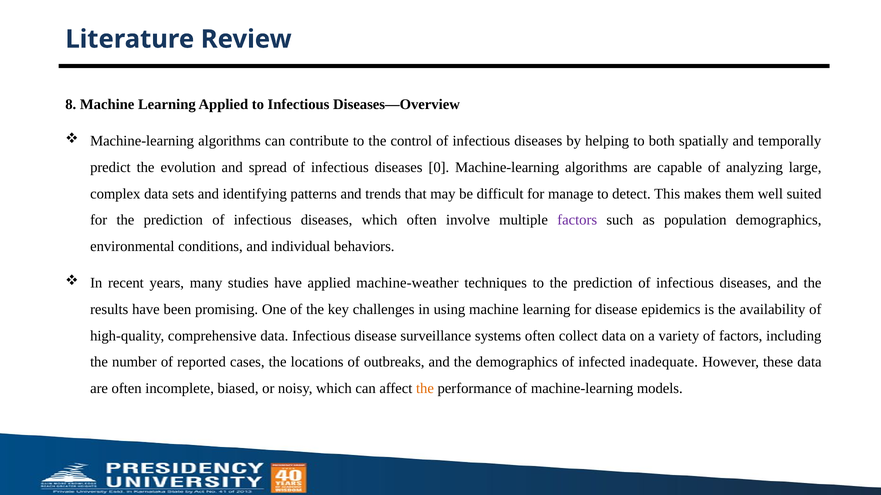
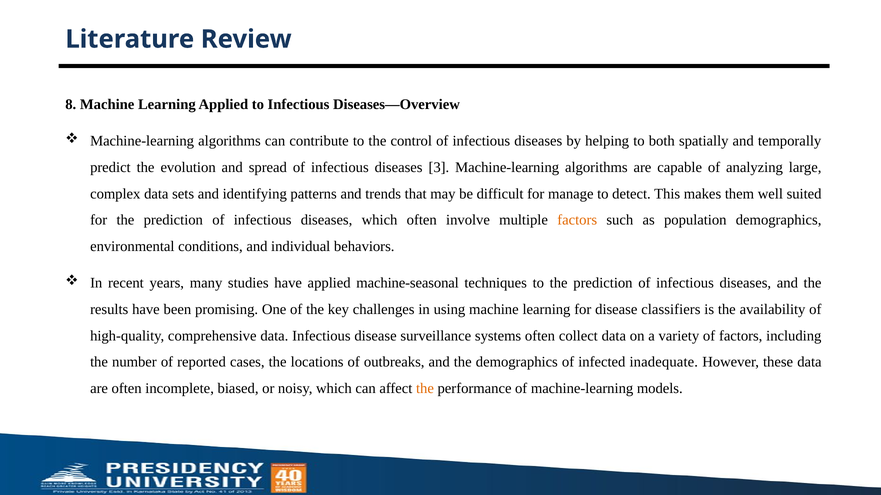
0: 0 -> 3 (439, 168)
factors colour: purple -> orange (577, 220)
machine-weather: machine-weather -> machine-seasonal (408, 283)
epidemics: epidemics -> classifiers (671, 310)
